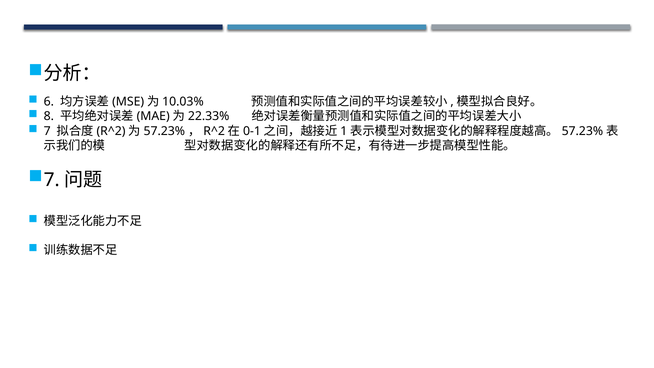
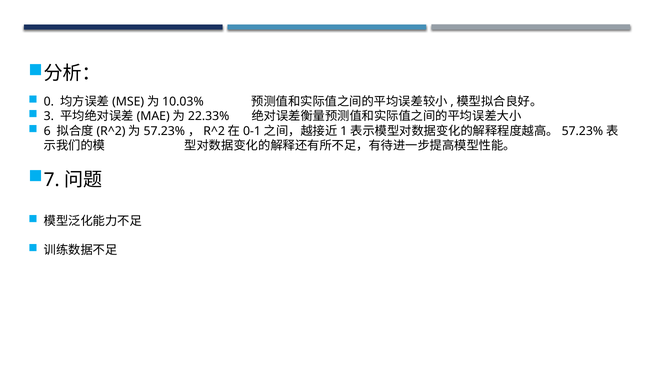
6: 6 -> 0 (49, 102)
8: 8 -> 3 (49, 116)
7: 7 -> 6 (47, 131)
